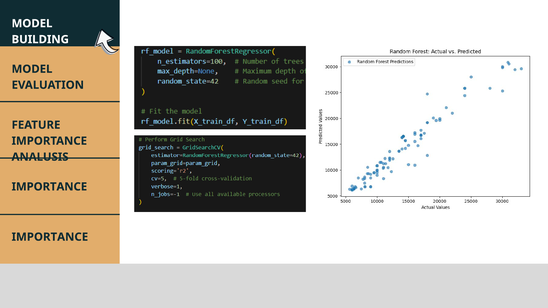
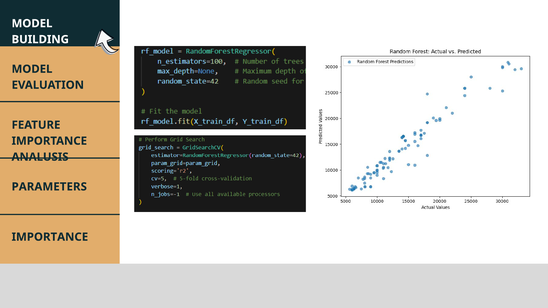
IMPORTANCE: IMPORTANCE -> PARAMETERS (49, 187)
